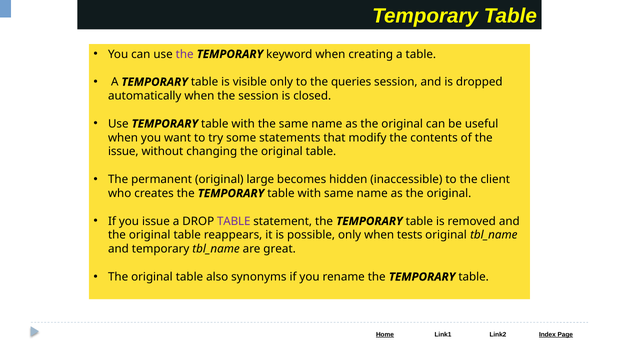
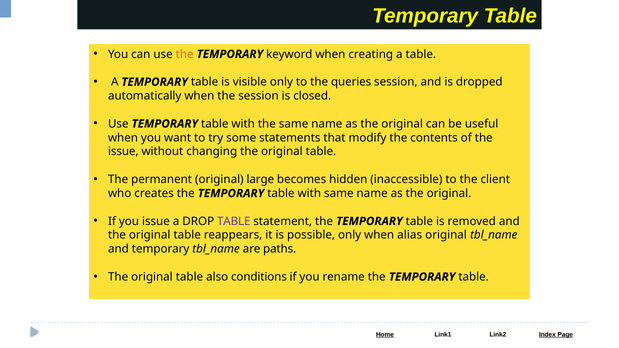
the colour: purple -> orange (185, 54)
tests: tests -> alias (410, 235)
great: great -> paths (280, 249)
synonyms: synonyms -> conditions (259, 277)
